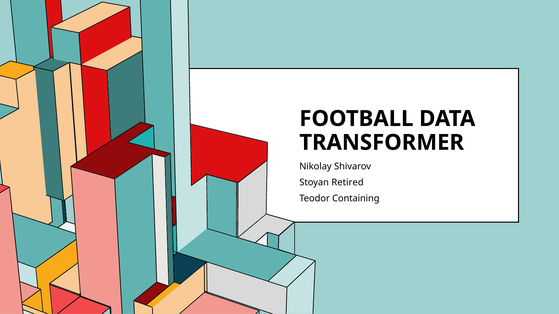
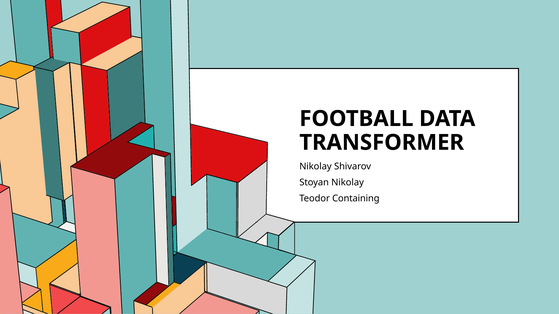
Stoyan Retired: Retired -> Nikolay (348, 183)
